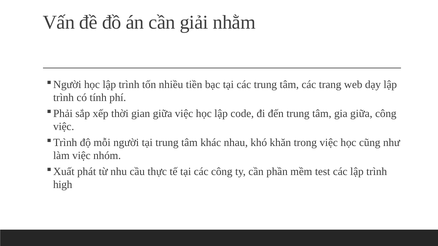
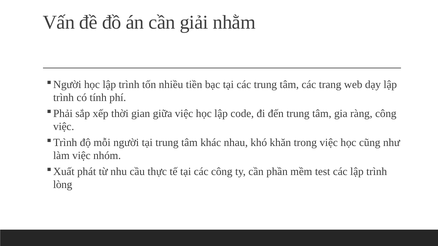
gia giữa: giữa -> ràng (361, 114)
high: high -> lòng (63, 185)
